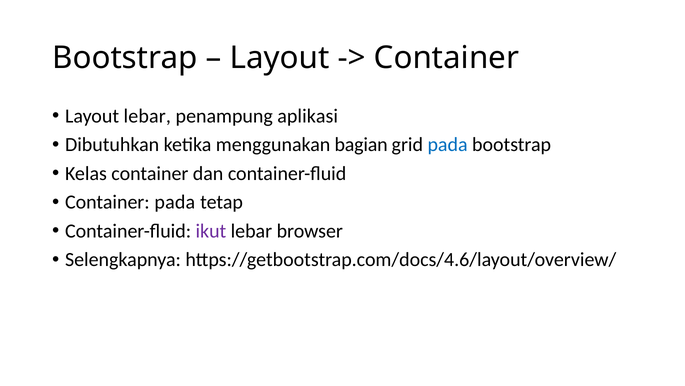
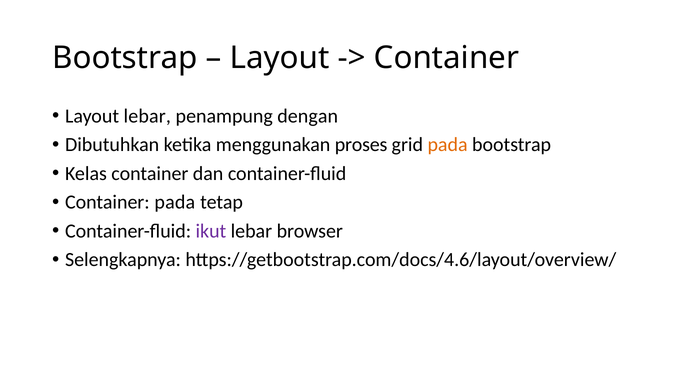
aplikasi: aplikasi -> dengan (308, 116)
bagian: bagian -> proses (361, 145)
pada colour: blue -> orange (448, 145)
